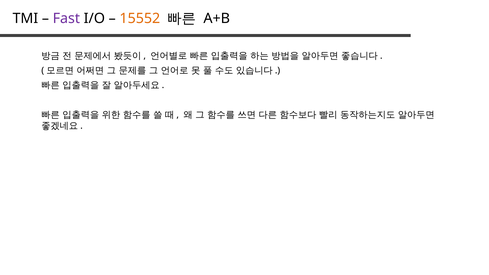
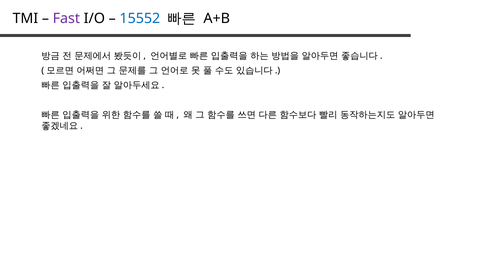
15552 colour: orange -> blue (140, 18)
